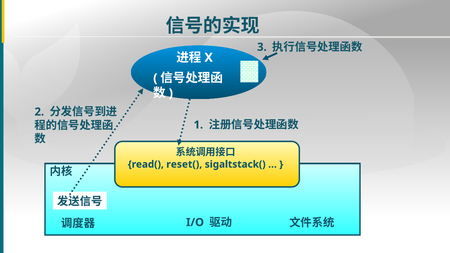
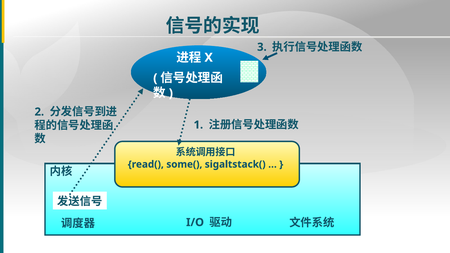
reset(: reset( -> some( (184, 164)
